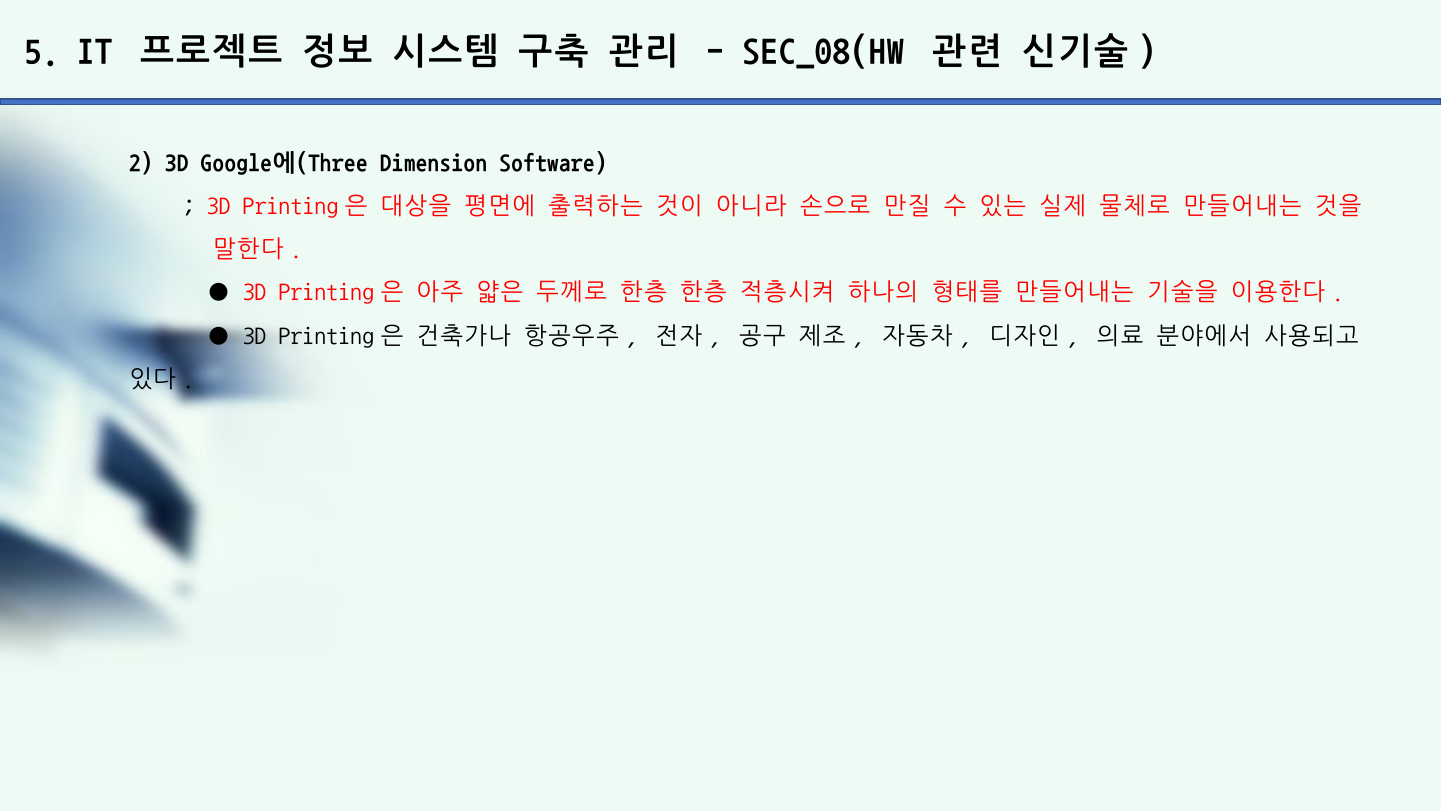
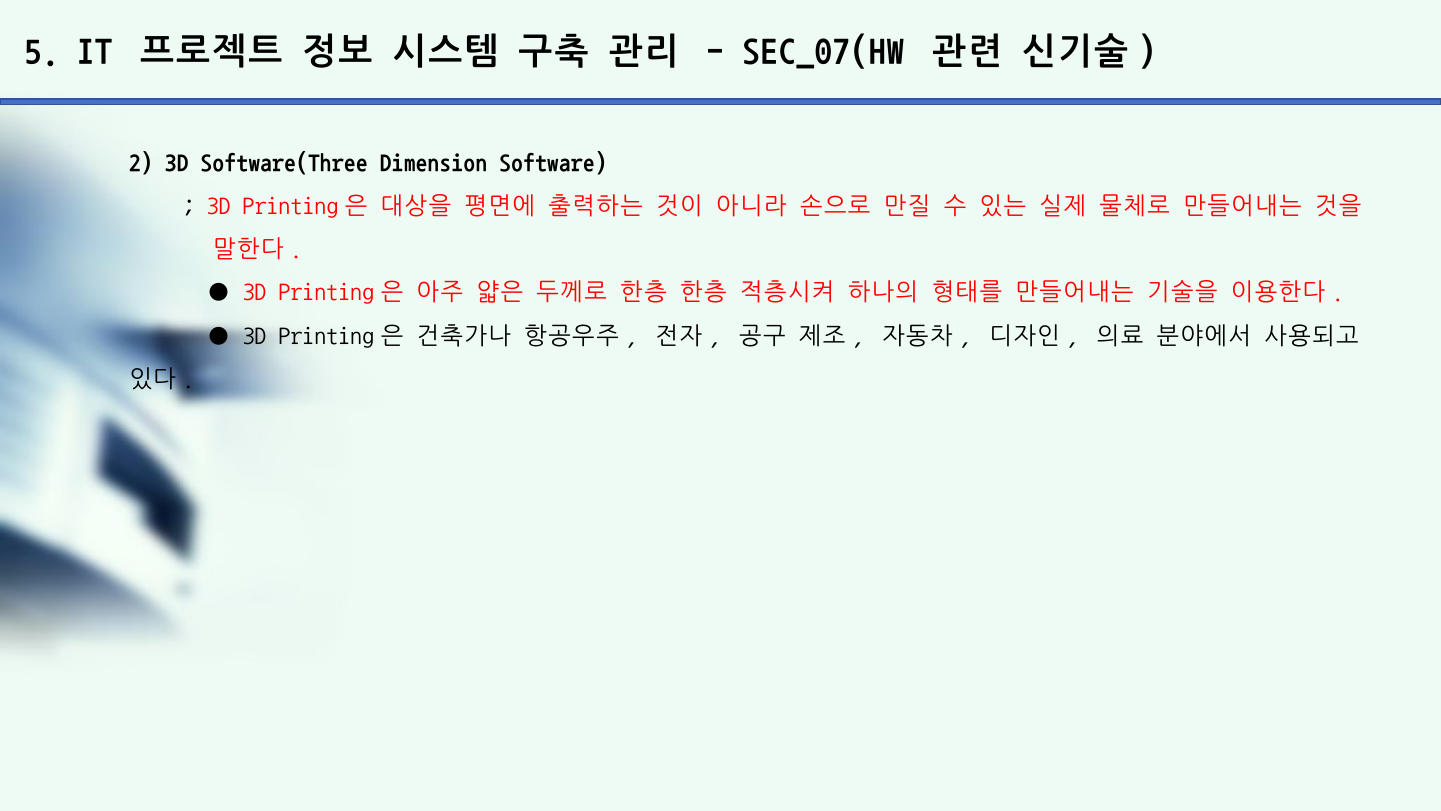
SEC_08(HW: SEC_08(HW -> SEC_07(HW (823, 50)
Google에(Three: Google에(Three -> Software(Three (284, 162)
